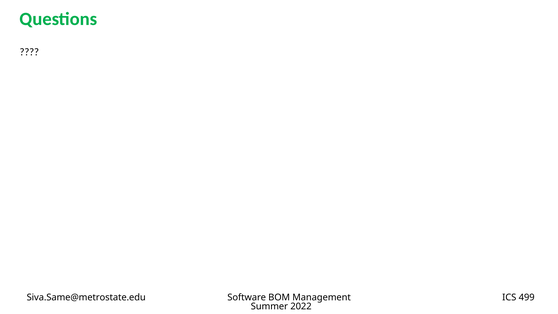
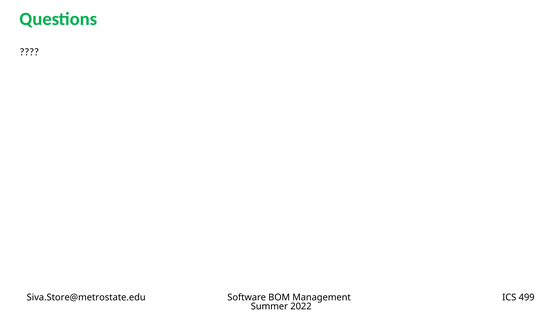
Siva.Same@metrostate.edu: Siva.Same@metrostate.edu -> Siva.Store@metrostate.edu (86, 297)
